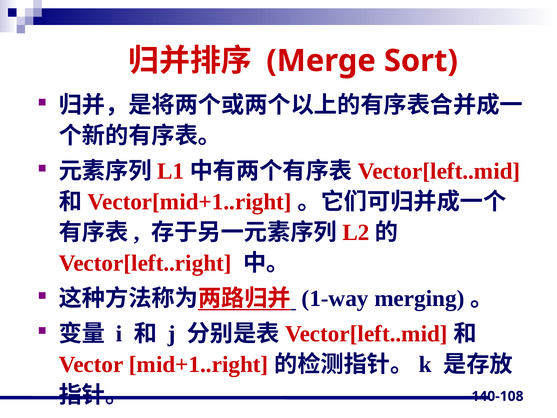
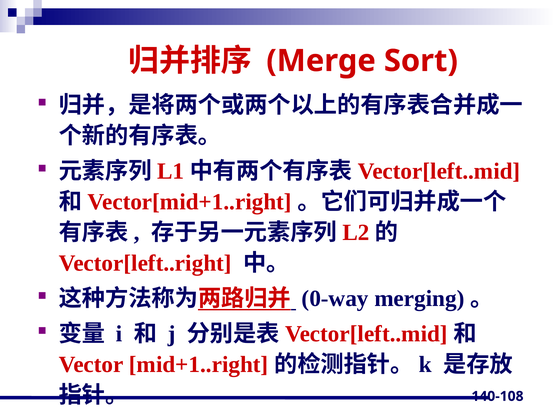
1-way: 1-way -> 0-way (335, 298)
